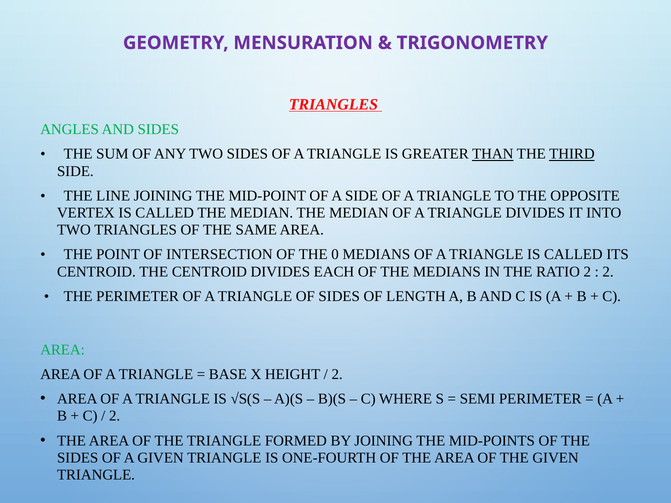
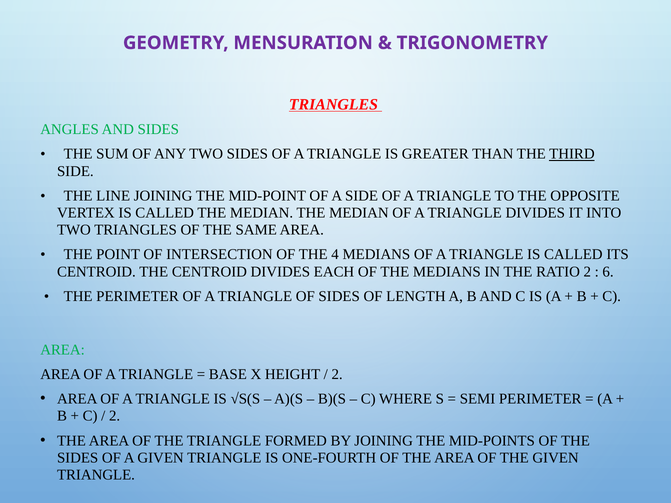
THAN underline: present -> none (493, 154)
0: 0 -> 4 (335, 255)
2: 2 -> 6 (608, 272)
